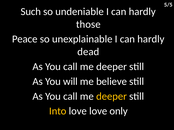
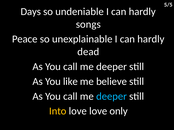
Such: Such -> Days (31, 12)
those: those -> songs (88, 24)
will: will -> like (70, 82)
deeper colour: yellow -> light blue (112, 97)
